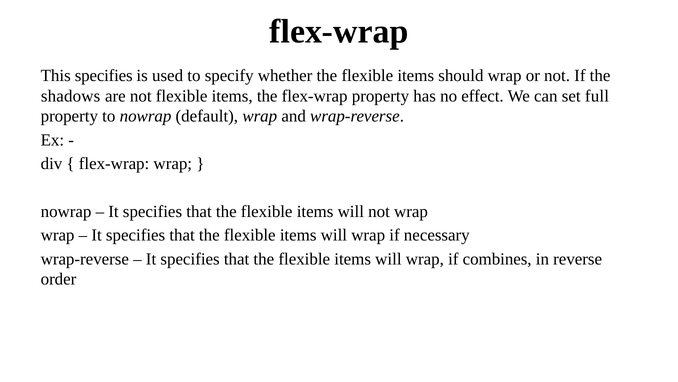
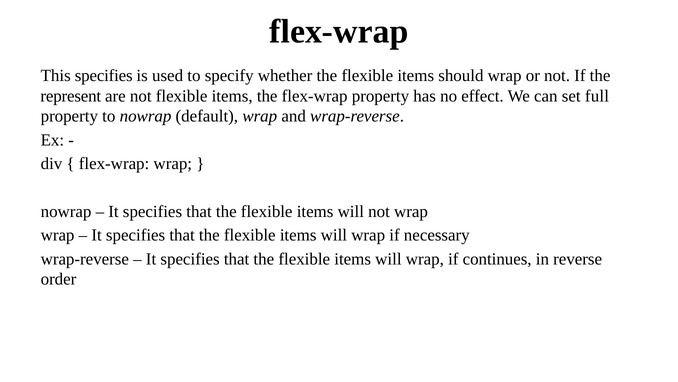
shadows: shadows -> represent (71, 96)
combines: combines -> continues (497, 259)
